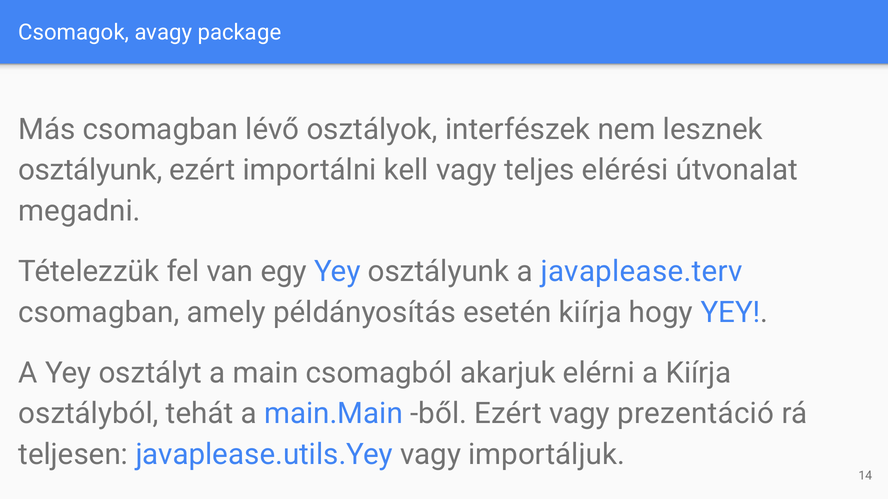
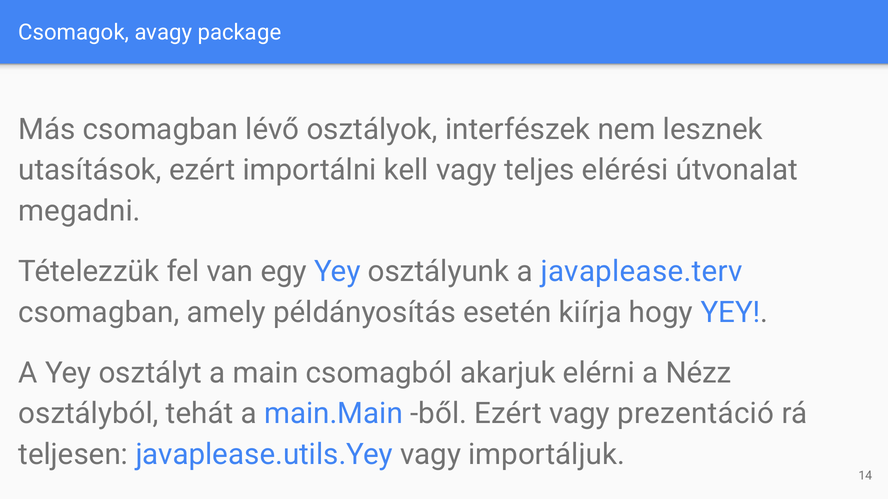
osztályunk: osztályunk -> utasítások (90, 170)
a Kiírja: Kiírja -> Nézz (698, 373)
